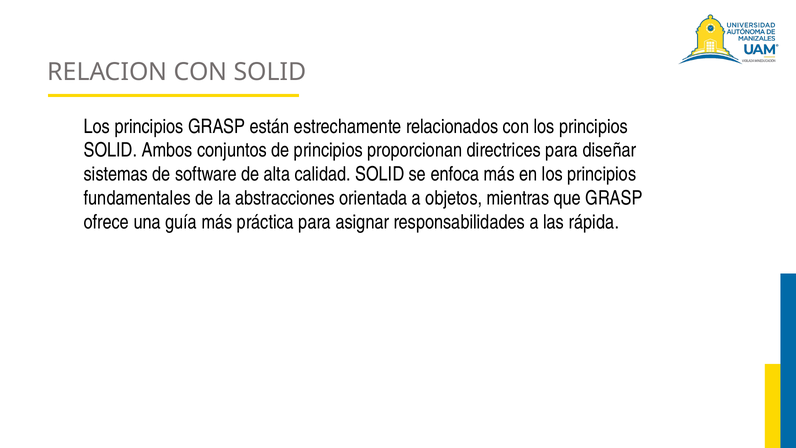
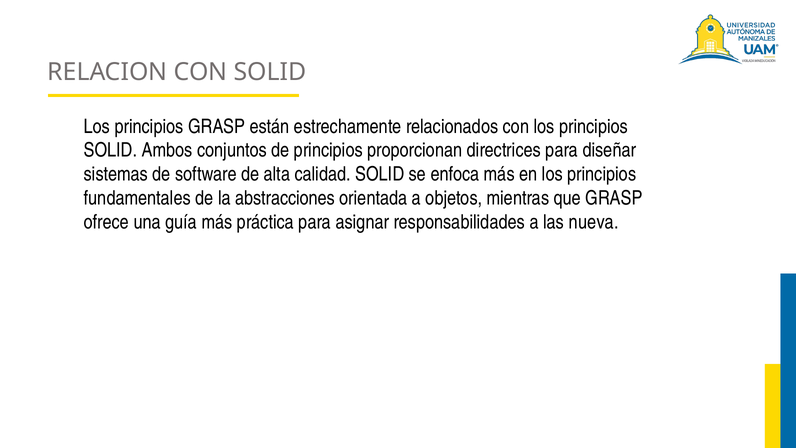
rápida: rápida -> nueva (594, 222)
